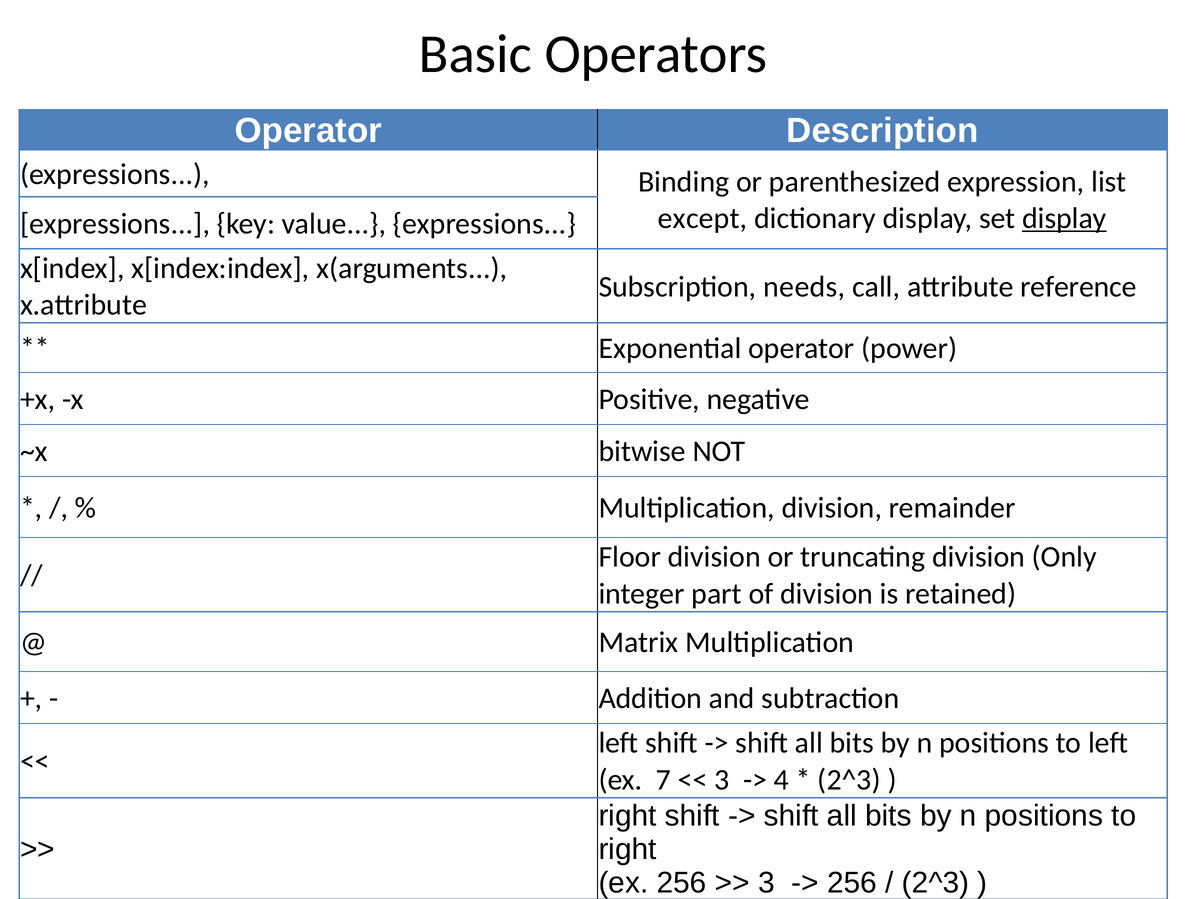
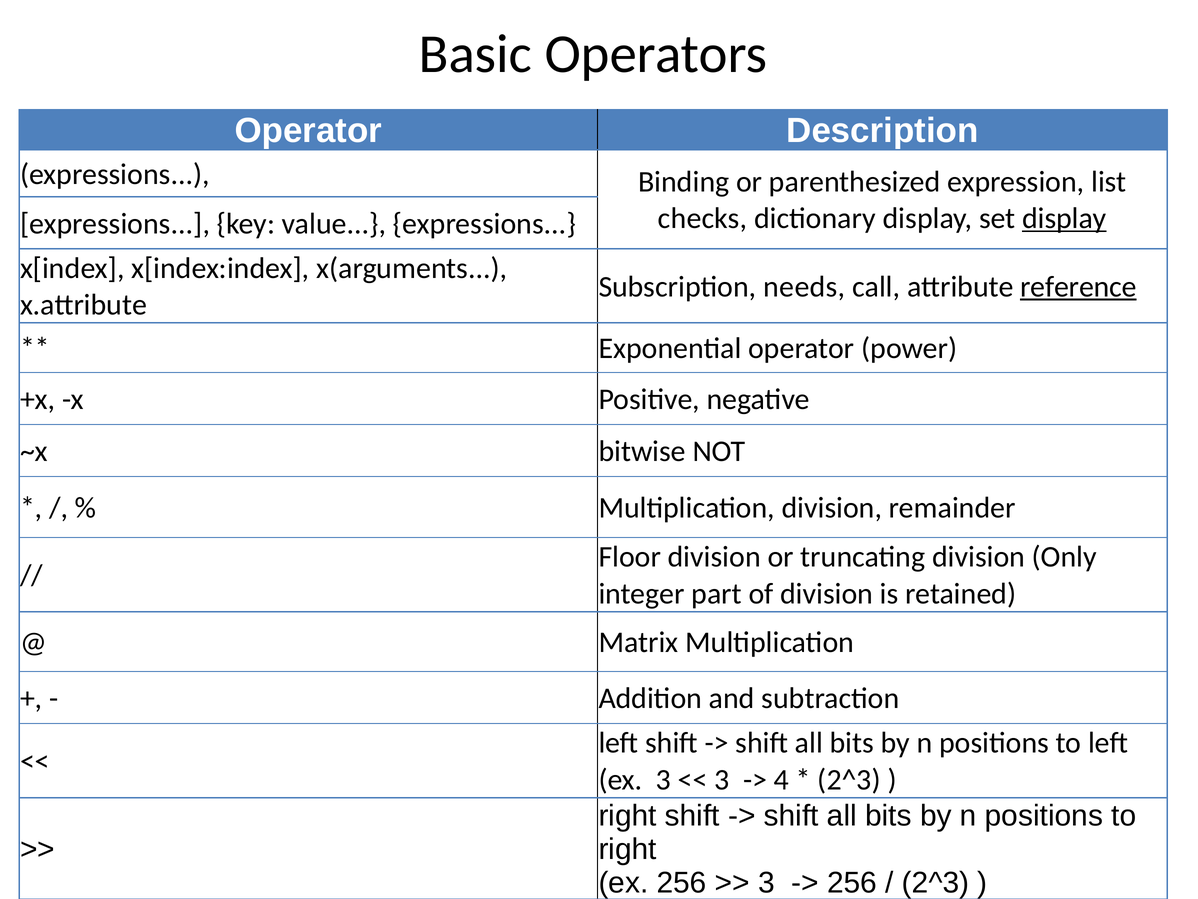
except: except -> checks (703, 218)
reference underline: none -> present (1078, 287)
ex 7: 7 -> 3 (664, 779)
